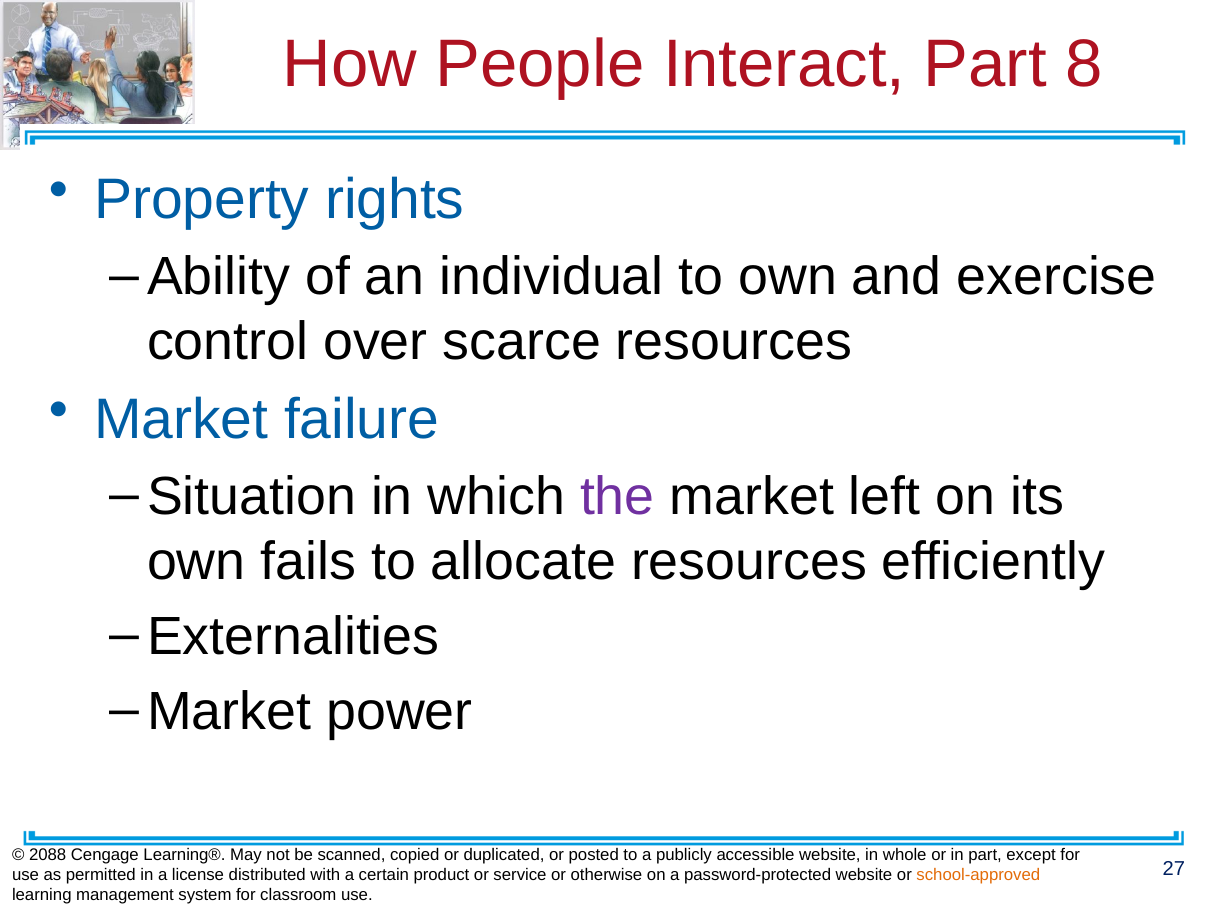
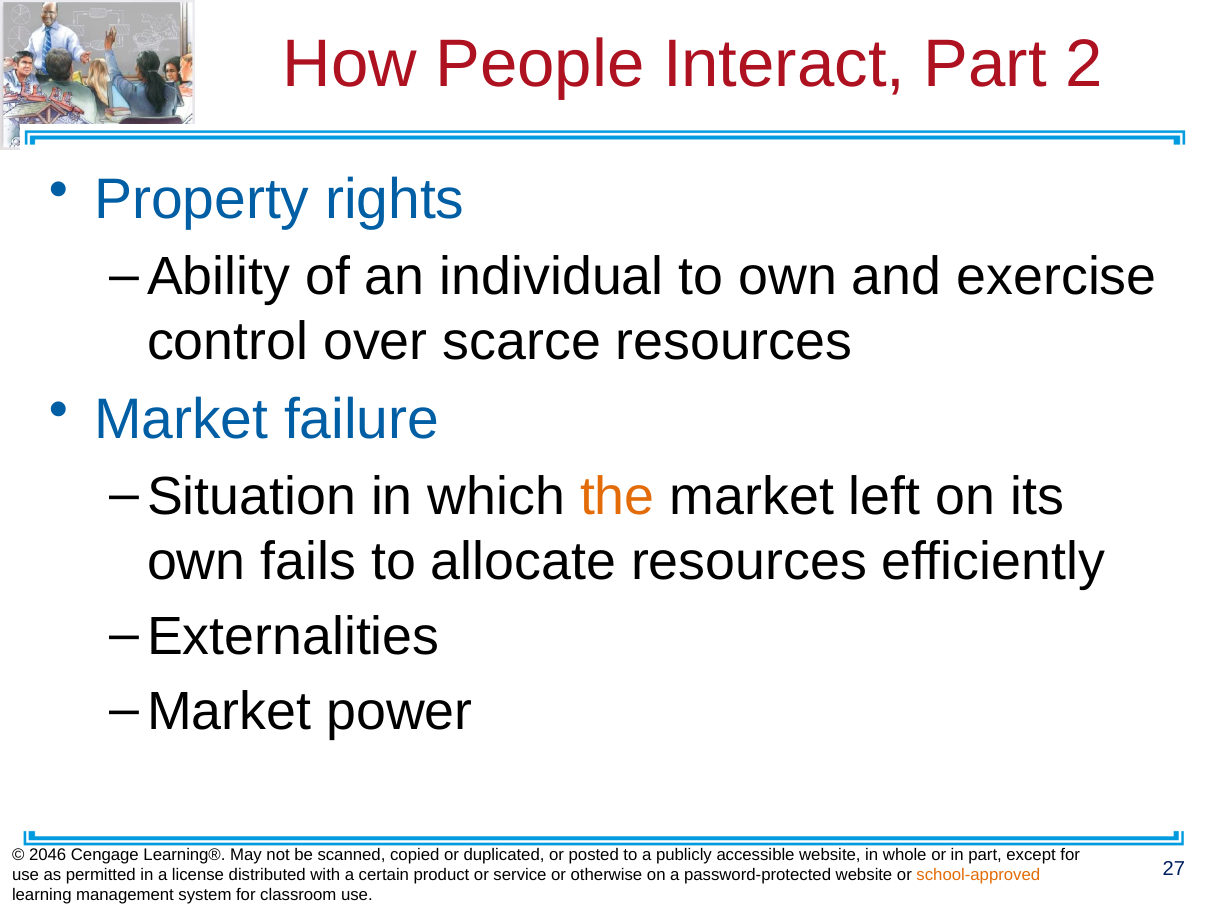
8: 8 -> 2 (1084, 64)
the colour: purple -> orange (617, 497)
2088: 2088 -> 2046 (48, 855)
